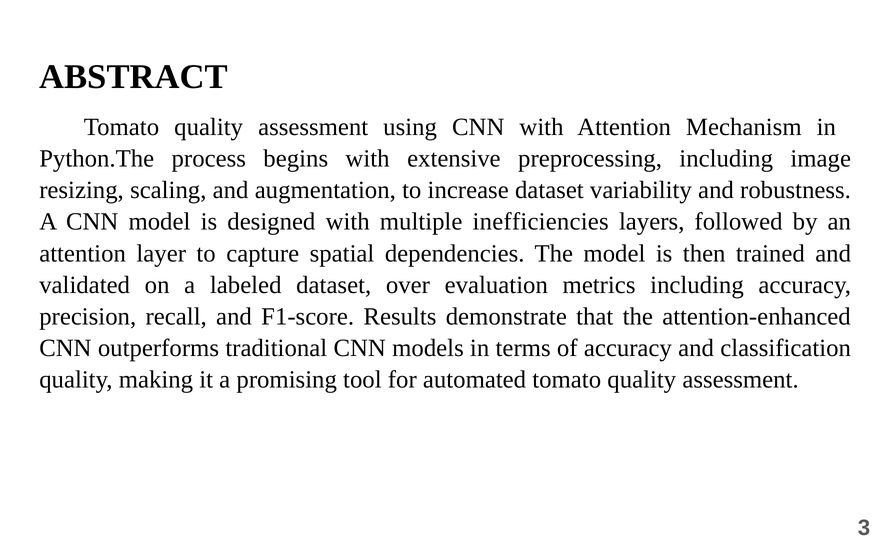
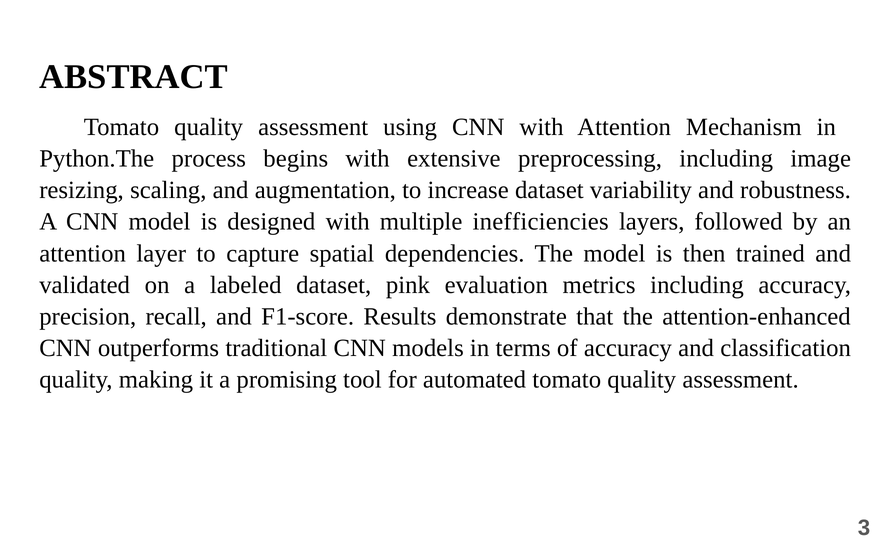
over: over -> pink (408, 285)
